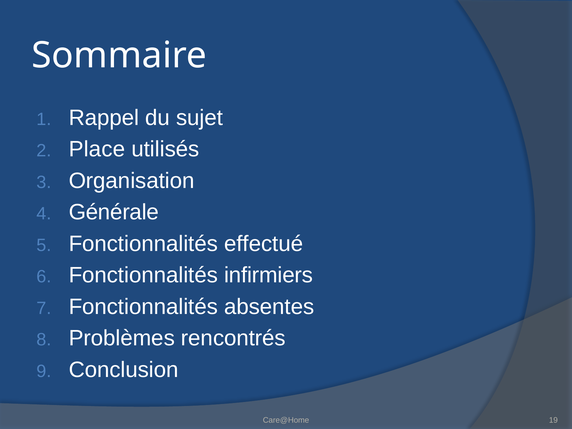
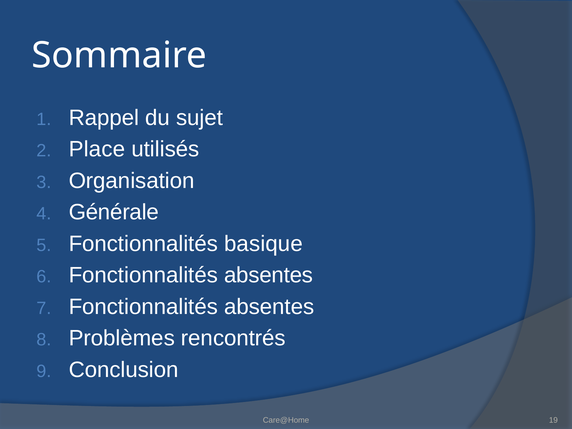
effectué: effectué -> basique (263, 244)
infirmiers: infirmiers -> absentes (269, 275)
